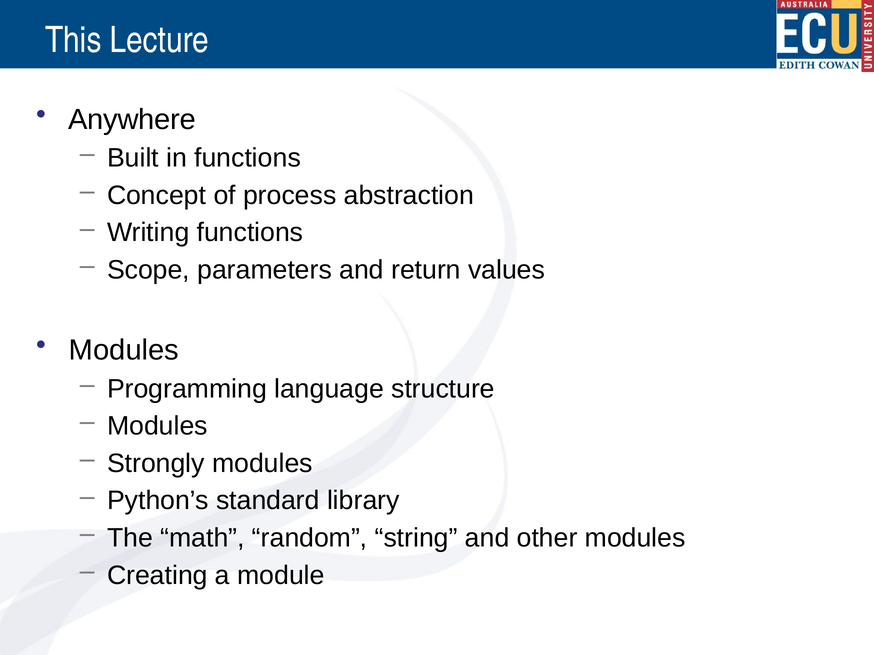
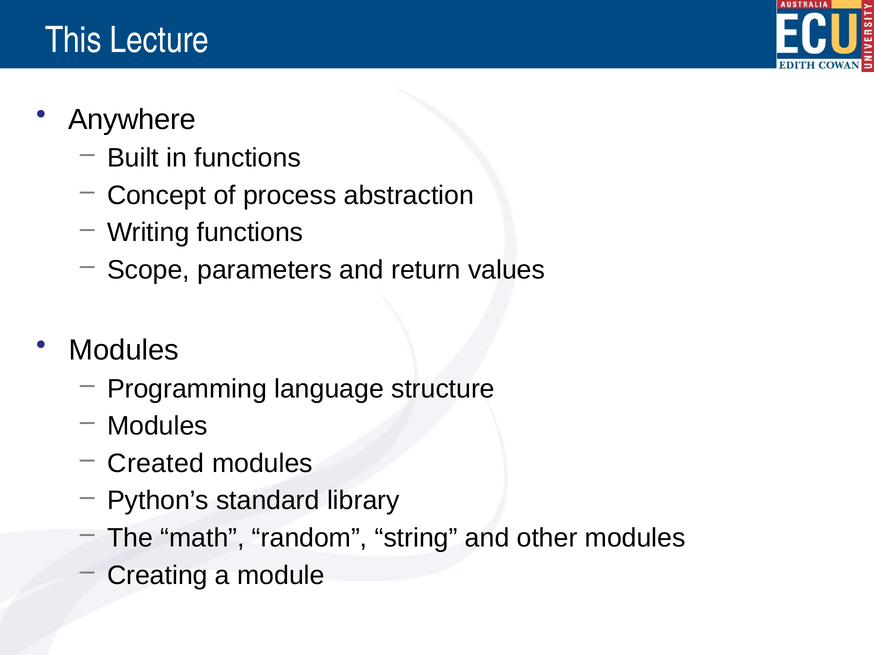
Strongly: Strongly -> Created (156, 464)
